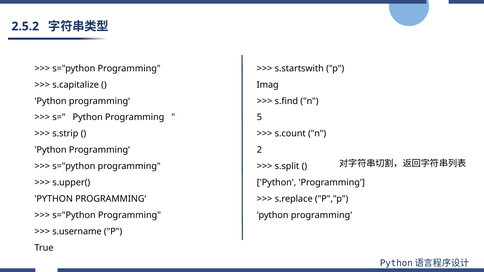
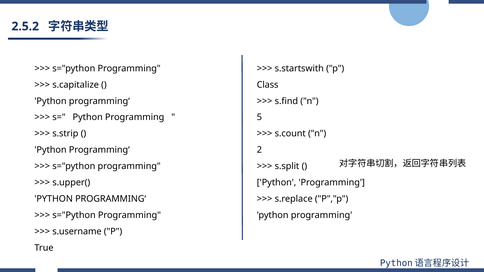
Imag: Imag -> Class (268, 85)
